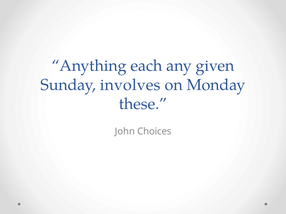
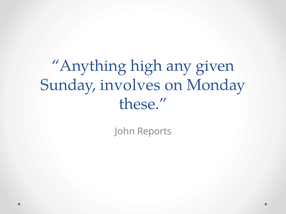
each: each -> high (146, 66)
Choices: Choices -> Reports (154, 132)
